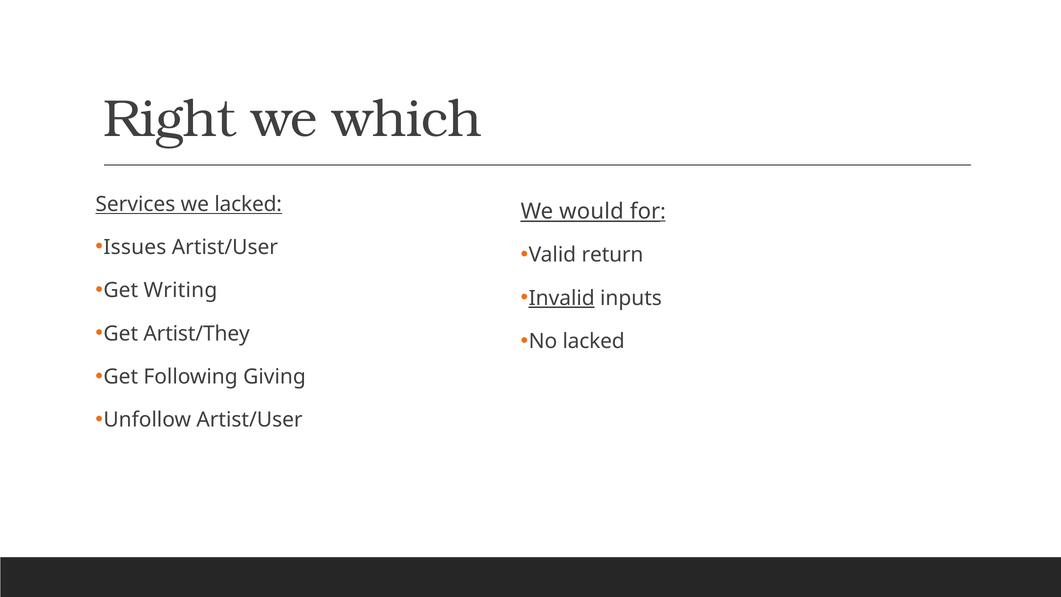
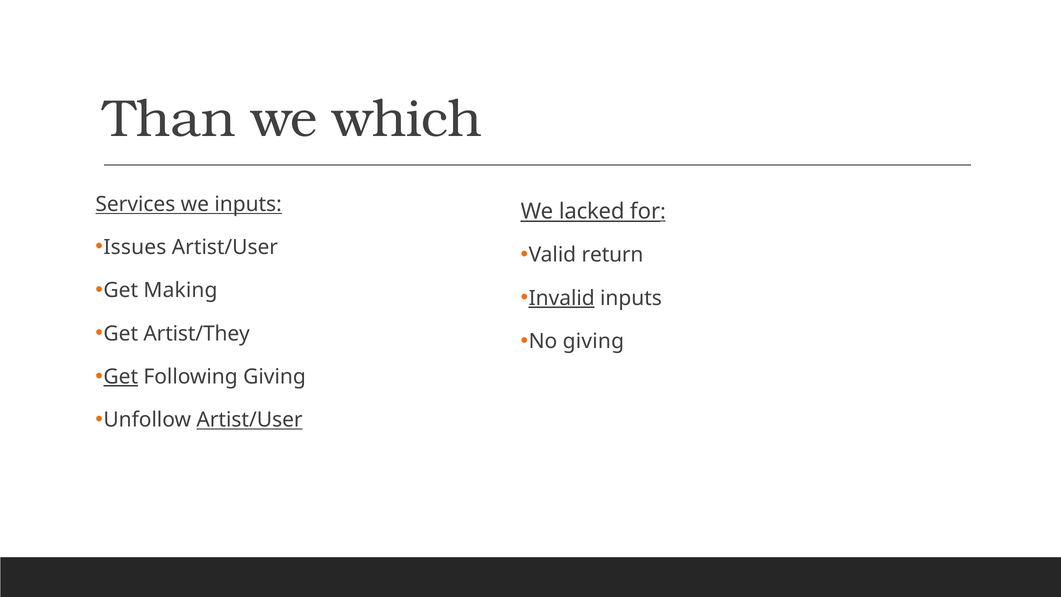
Right: Right -> Than (169, 119)
we lacked: lacked -> inputs (248, 204)
would: would -> lacked (592, 211)
Writing: Writing -> Making (181, 290)
No lacked: lacked -> giving (593, 341)
Get underline: none -> present (121, 377)
Artist/User underline: none -> present (250, 420)
